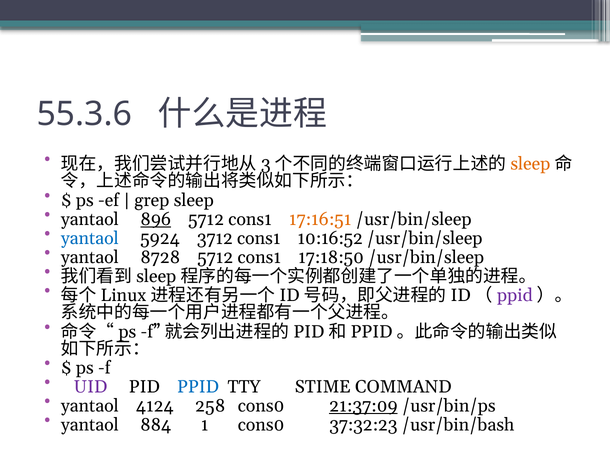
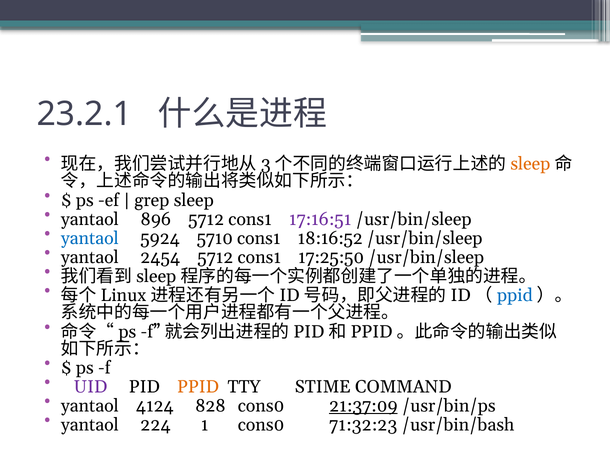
55.3.6: 55.3.6 -> 23.2.1 (84, 114)
896 underline: present -> none (156, 220)
17:16:51 colour: orange -> purple (320, 220)
3712: 3712 -> 5710 (215, 239)
10:16:52: 10:16:52 -> 18:16:52 (330, 239)
8728: 8728 -> 2454 (160, 258)
17:18:50: 17:18:50 -> 17:25:50 (331, 258)
ppid colour: purple -> blue (515, 296)
PPID colour: blue -> orange (198, 387)
258: 258 -> 828 (210, 406)
884: 884 -> 224 (155, 425)
37:32:23: 37:32:23 -> 71:32:23 (363, 425)
